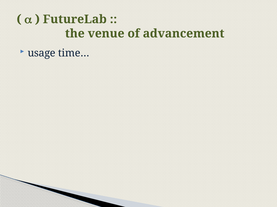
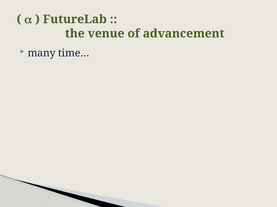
usage: usage -> many (42, 53)
